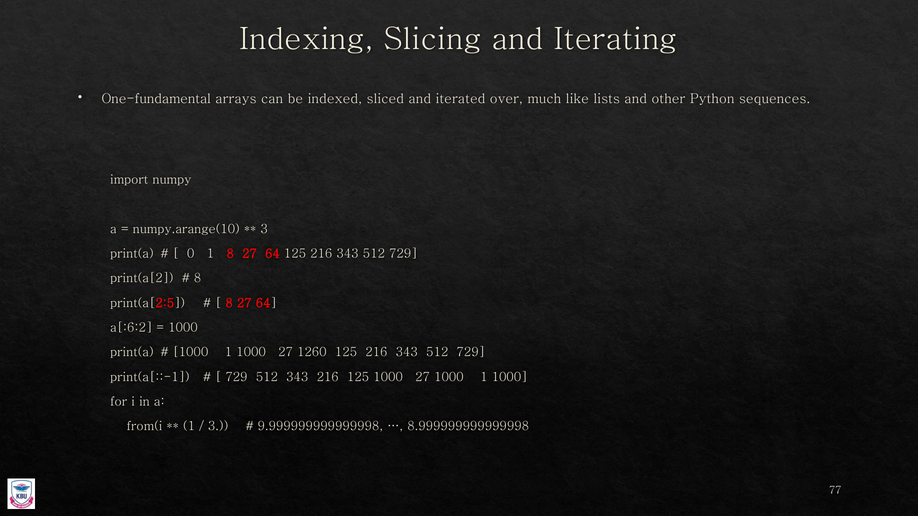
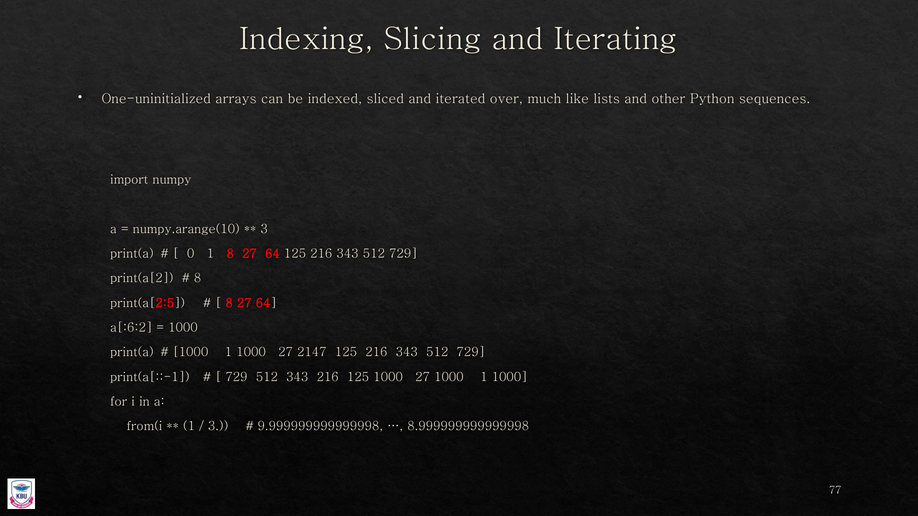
One-fundamental: One-fundamental -> One-uninitialized (156, 99)
1260: 1260 -> 2147 (312, 353)
